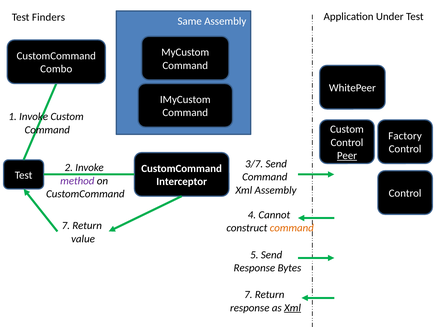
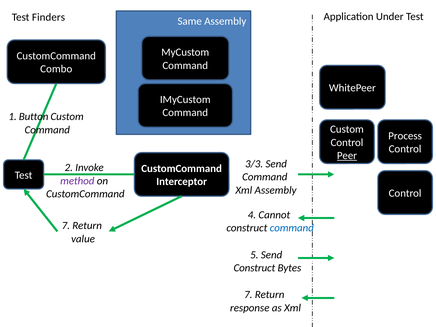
1 Invoke: Invoke -> Button (34, 117)
Factory: Factory -> Process (405, 136)
3/7: 3/7 -> 3/3 (254, 164)
command colour: orange -> blue (292, 228)
Response: Response -> Construct (254, 268)
Xml underline: present -> none (293, 308)
